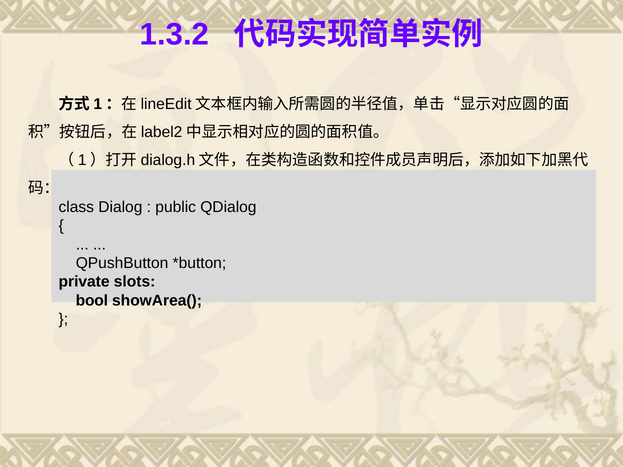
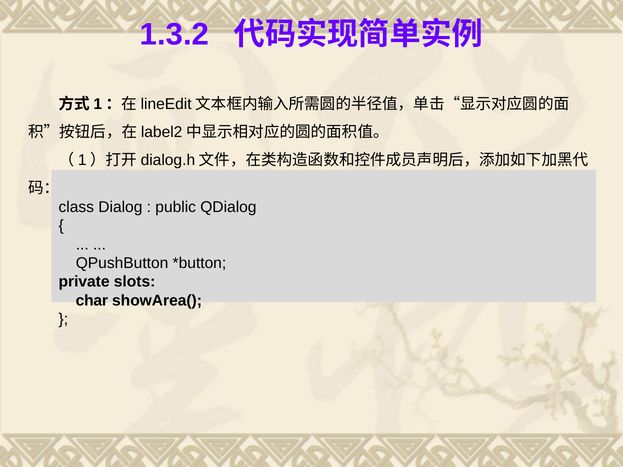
bool: bool -> char (92, 301)
